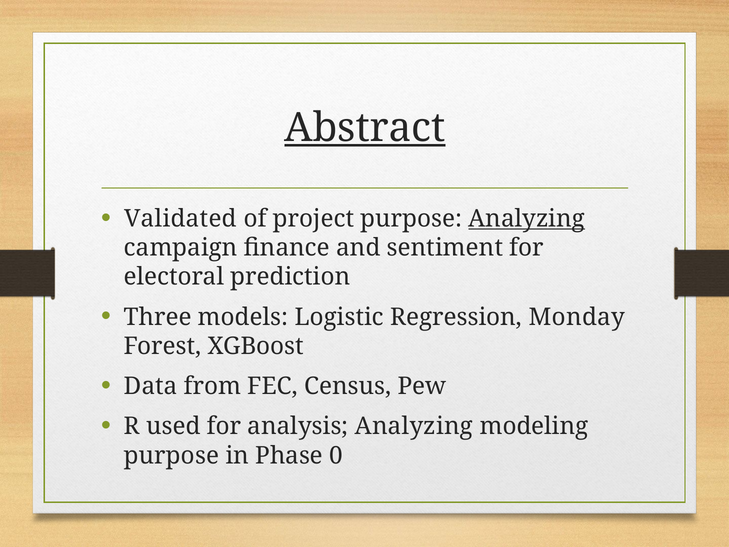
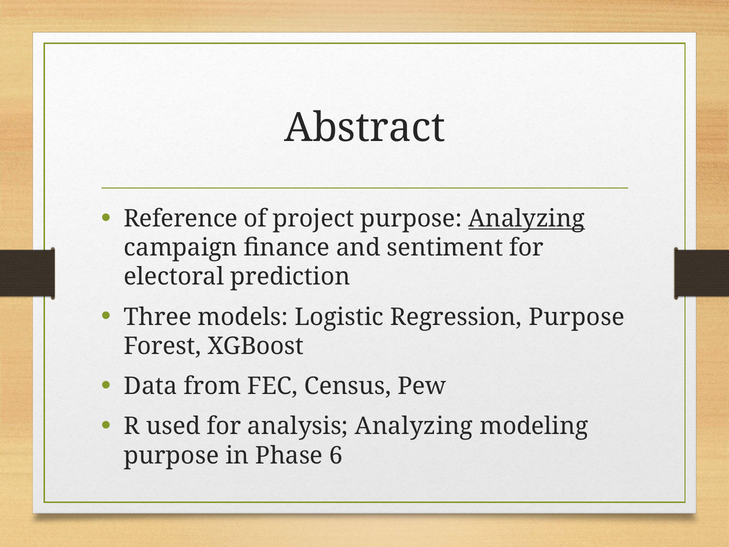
Abstract underline: present -> none (365, 128)
Validated: Validated -> Reference (181, 218)
Regression Monday: Monday -> Purpose (577, 317)
0: 0 -> 6 (336, 455)
